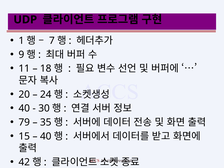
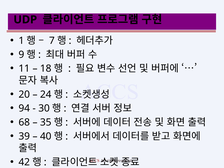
40: 40 -> 94 (24, 108)
79: 79 -> 68 (24, 122)
15: 15 -> 39 (24, 136)
